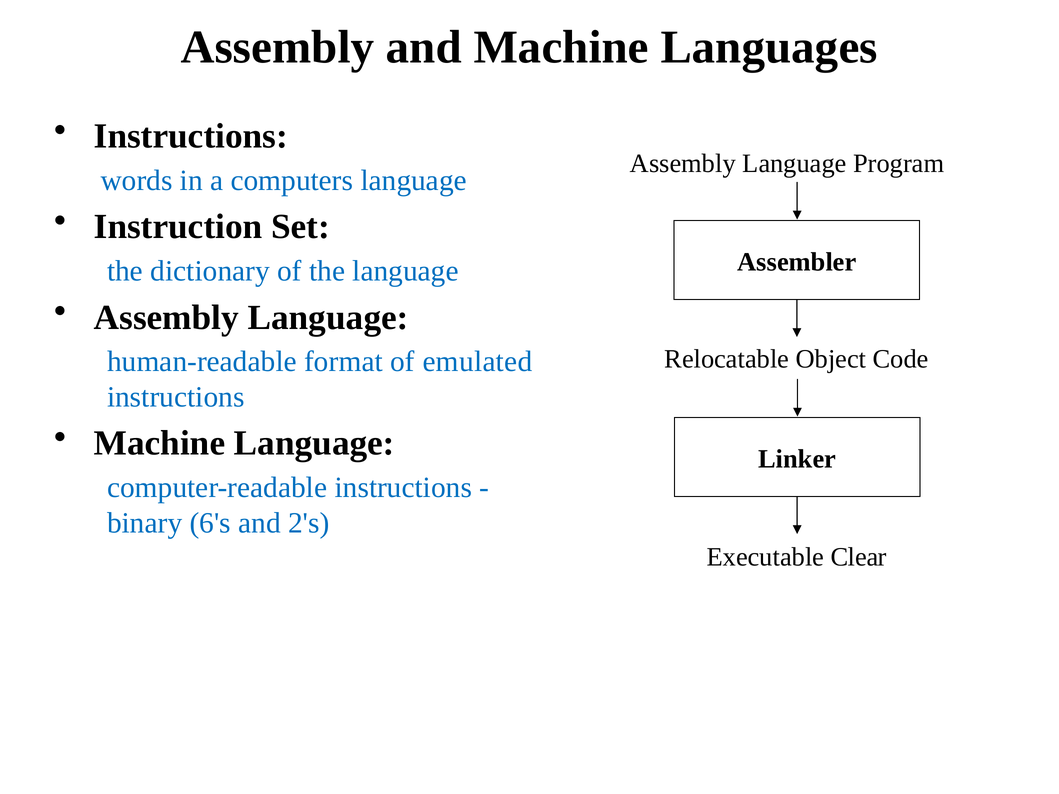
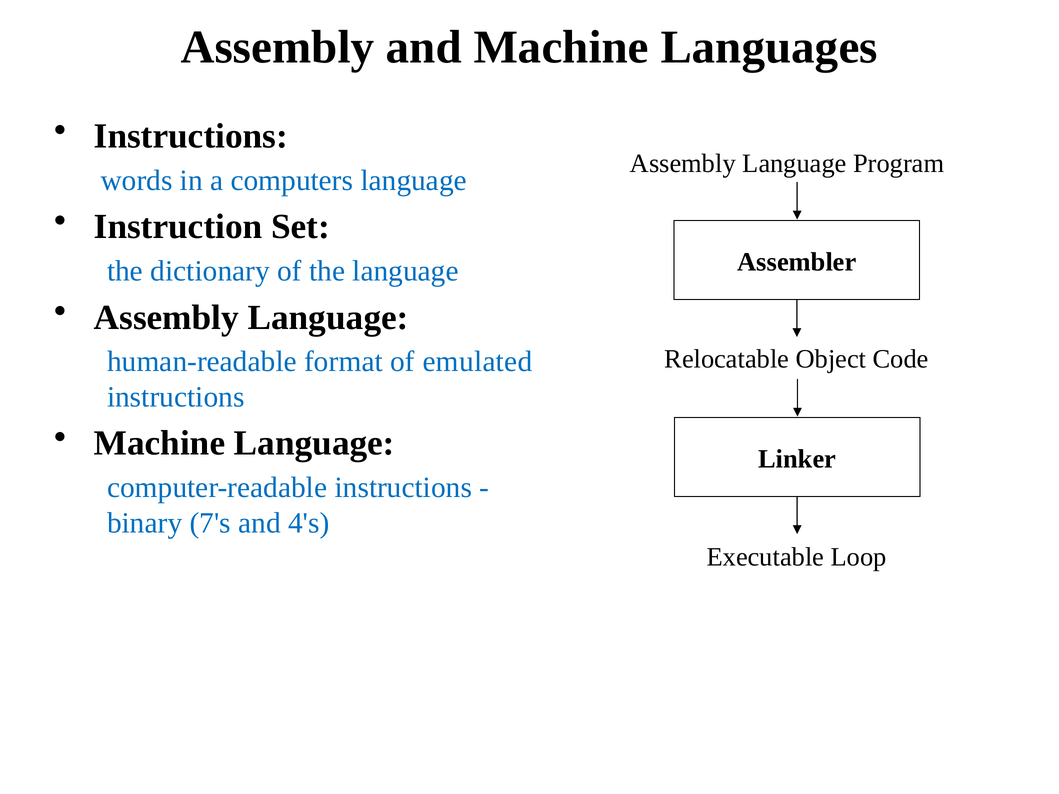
6's: 6's -> 7's (210, 523)
2's: 2's -> 4's (309, 523)
Clear: Clear -> Loop (859, 557)
